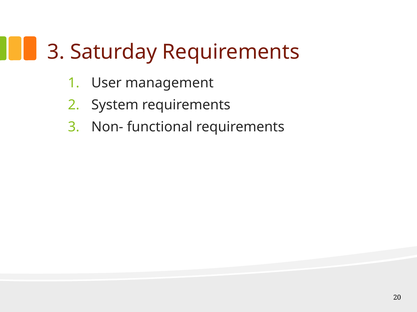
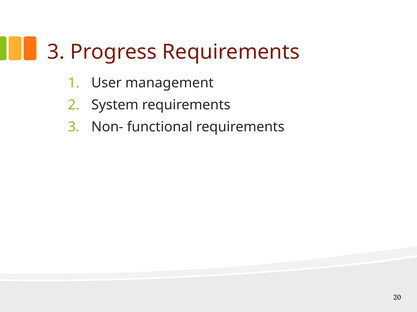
Saturday: Saturday -> Progress (114, 52)
